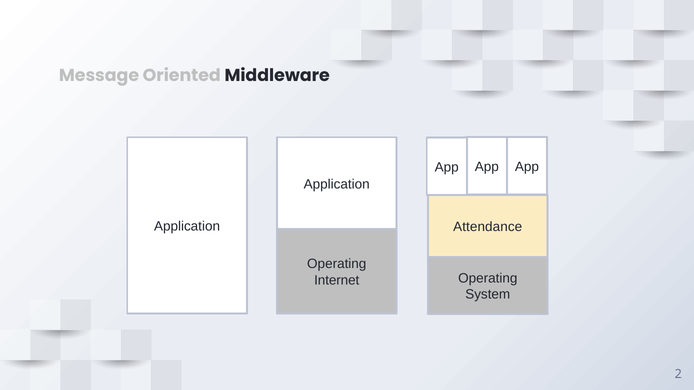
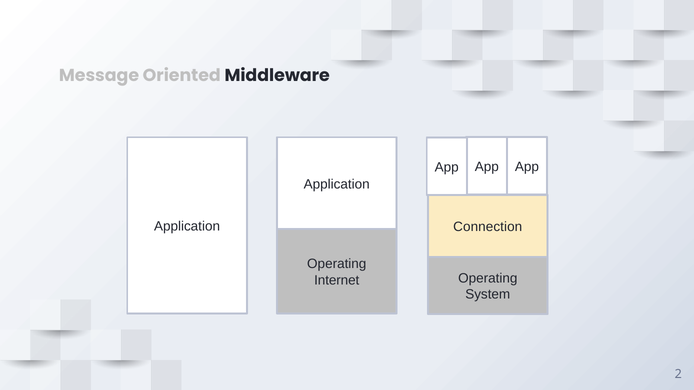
Attendance: Attendance -> Connection (488, 227)
